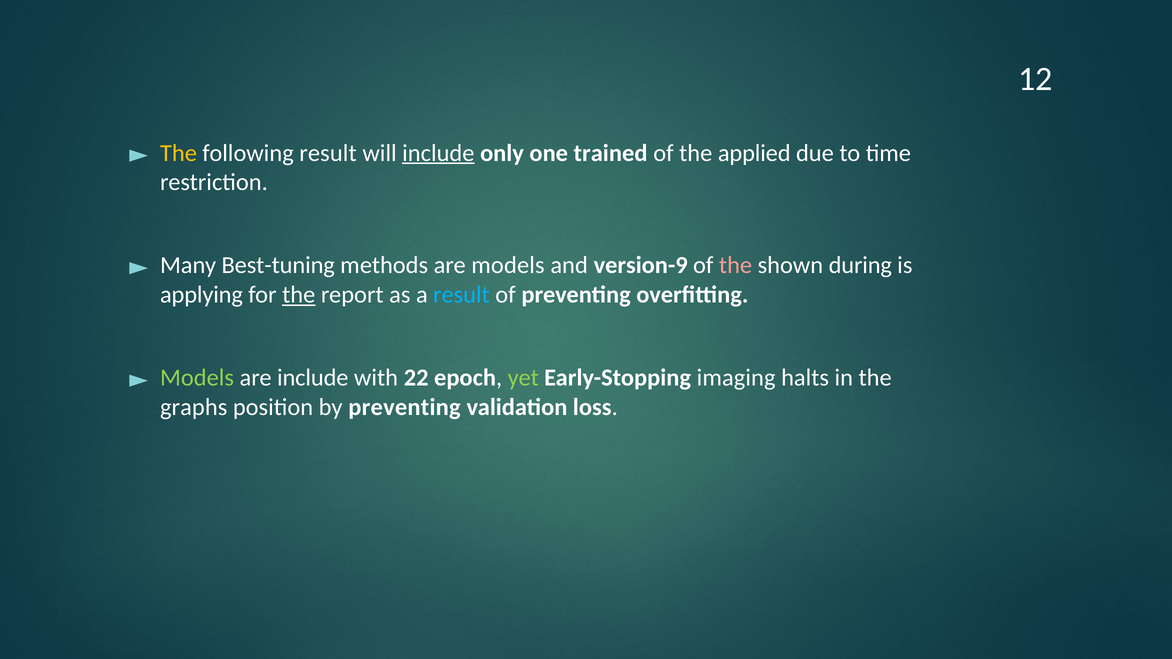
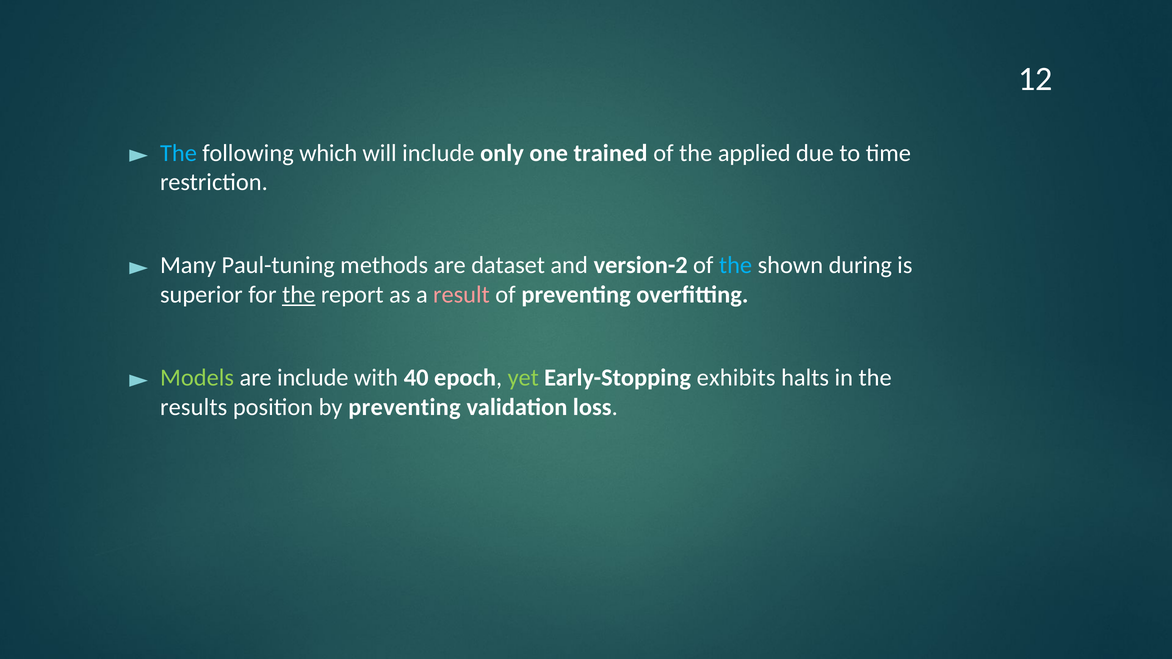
The colour: yellow -> light blue (178, 153)
following result: result -> which (328, 153)
include underline: present -> none (438, 153)
Best-tuning: Best-tuning -> Paul-tuning (278, 265)
are models: models -> dataset (508, 265)
version-9: version-9 -> version-2 (641, 265)
the colour: pink -> light blue (736, 265)
applying: applying -> superior (201, 295)
result colour: light blue -> pink (461, 295)
22: 22 -> 40 (416, 378)
imaging: imaging -> exhibits (736, 378)
graphs: graphs -> results (194, 407)
